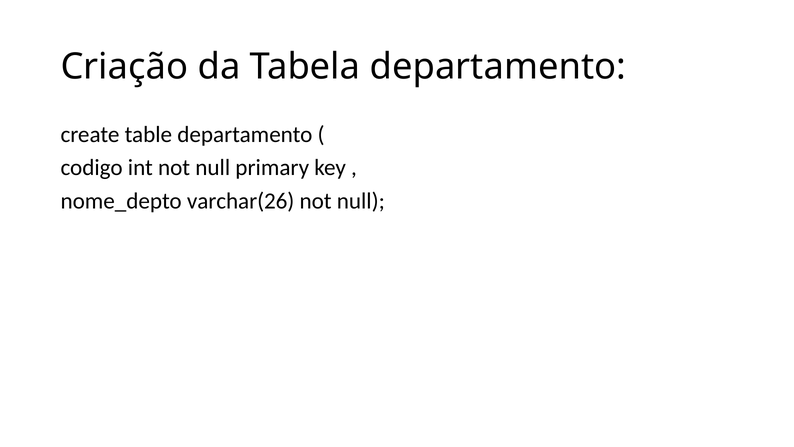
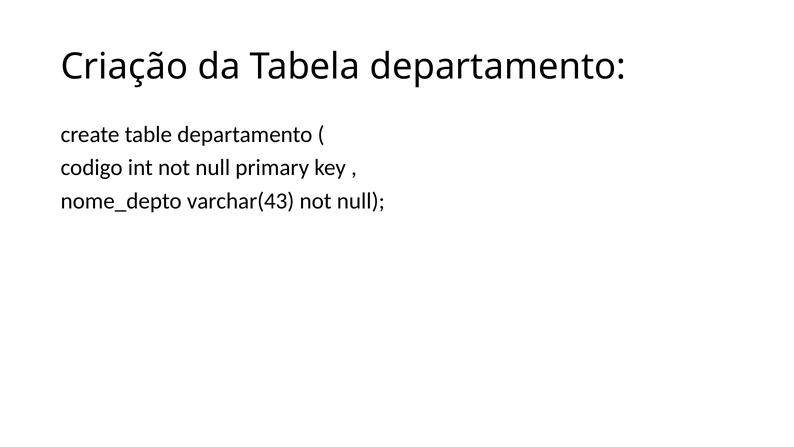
varchar(26: varchar(26 -> varchar(43 (241, 201)
